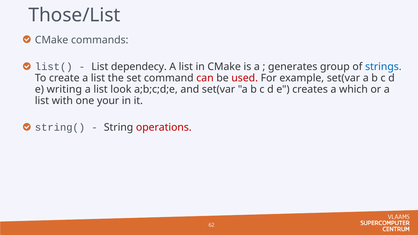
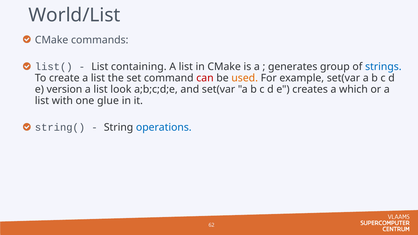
Those/List: Those/List -> World/List (75, 15)
dependecy: dependecy -> containing (139, 67)
used colour: red -> orange (245, 78)
writing: writing -> version (64, 89)
your: your -> glue (108, 101)
operations colour: red -> blue (164, 128)
